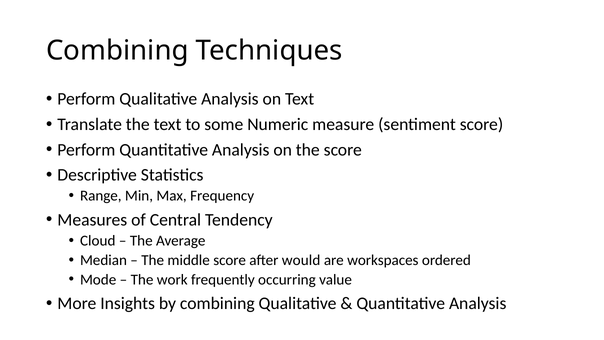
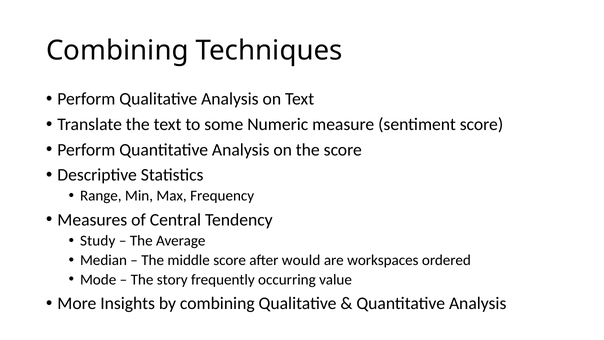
Cloud: Cloud -> Study (98, 241)
work: work -> story (172, 279)
